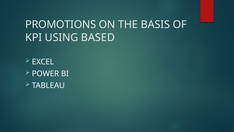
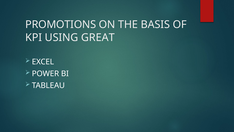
BASED: BASED -> GREAT (98, 37)
